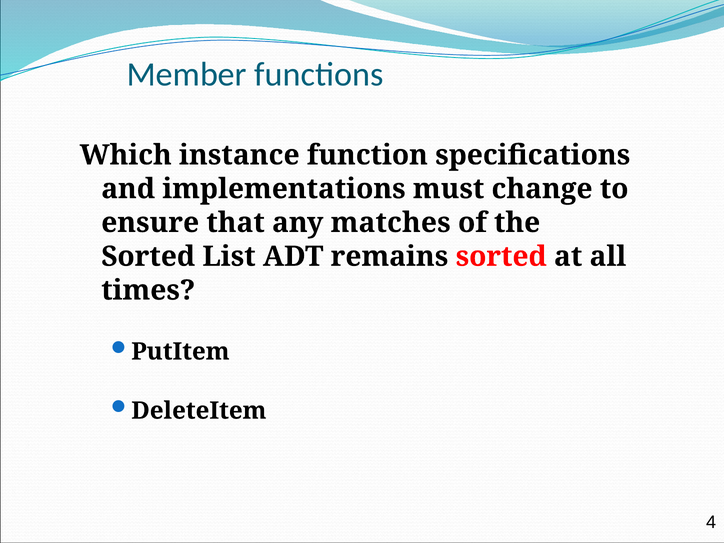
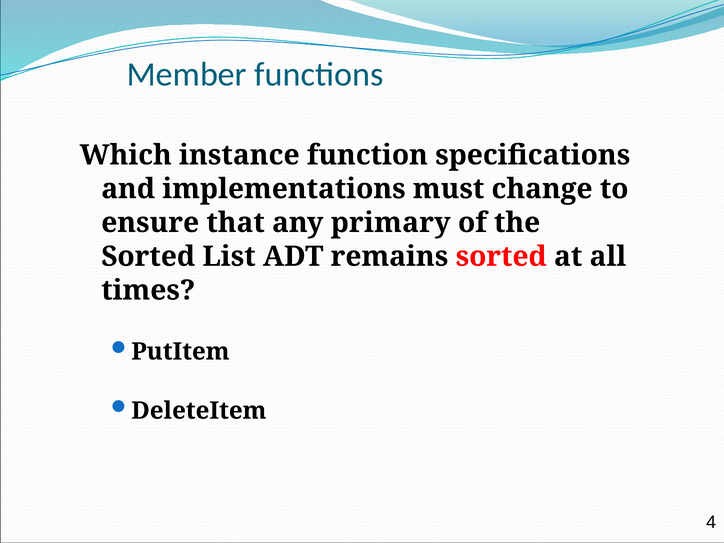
matches: matches -> primary (391, 223)
